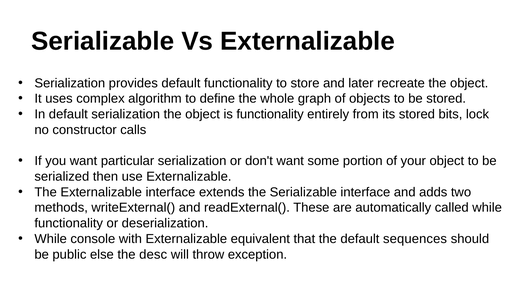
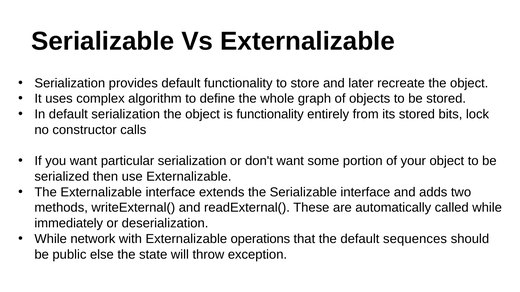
functionality: functionality -> immediately (69, 224)
console: console -> network (93, 239)
equivalent: equivalent -> operations (260, 239)
desc: desc -> state (153, 255)
